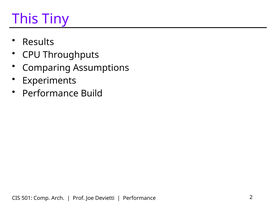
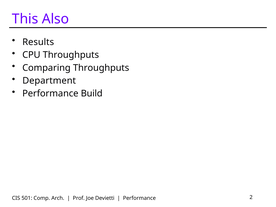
Tiny: Tiny -> Also (55, 19)
Comparing Assumptions: Assumptions -> Throughputs (101, 68)
Experiments: Experiments -> Department (49, 81)
